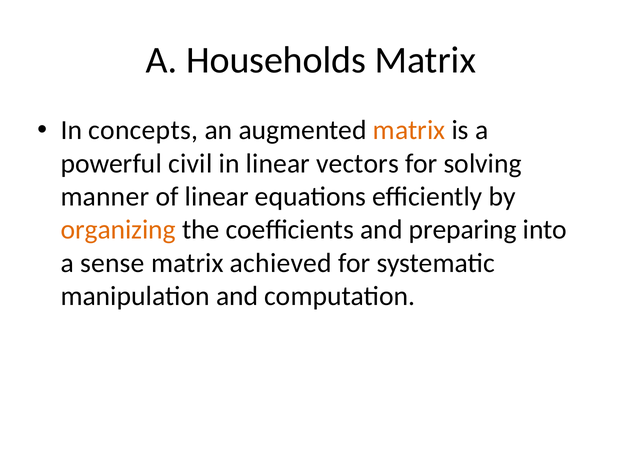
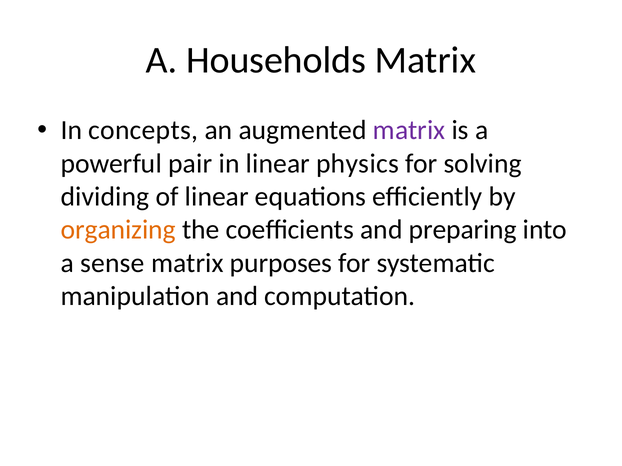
matrix colour: orange -> purple (409, 130)
civil: civil -> pair (190, 164)
vectors: vectors -> physics (357, 164)
manner: manner -> dividing (105, 197)
achieved: achieved -> purposes (281, 263)
